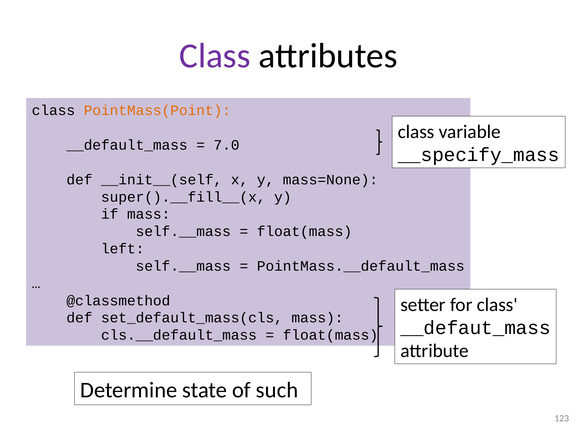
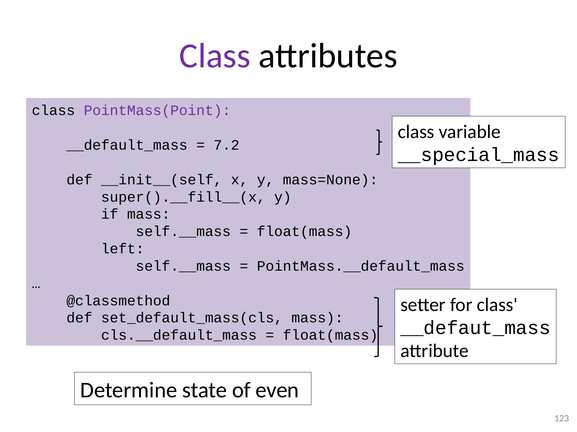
PointMass(Point colour: orange -> purple (157, 111)
7.0: 7.0 -> 7.2 (227, 145)
__specify_mass: __specify_mass -> __special_mass (479, 155)
such: such -> even (277, 391)
